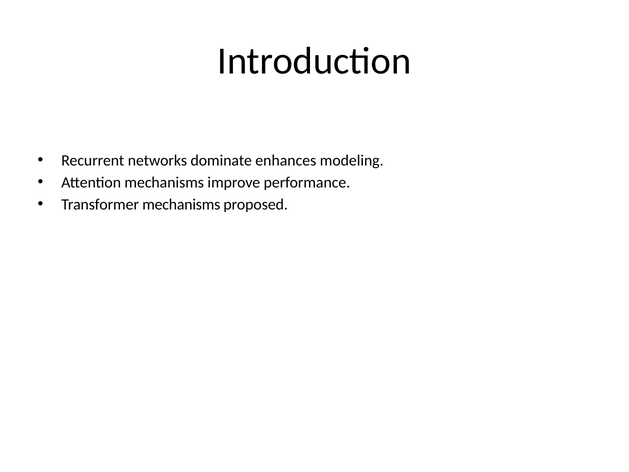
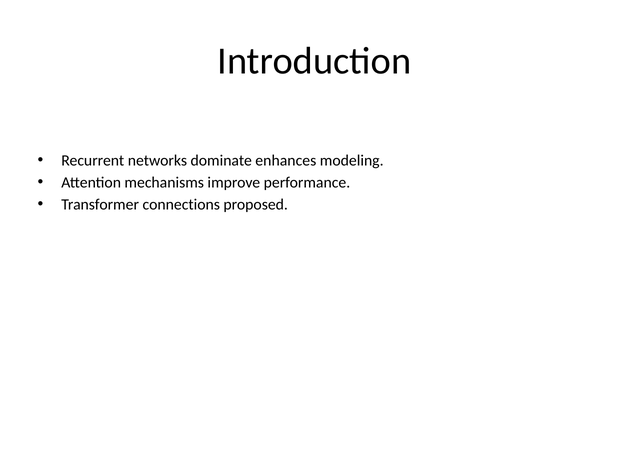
Transformer mechanisms: mechanisms -> connections (181, 204)
